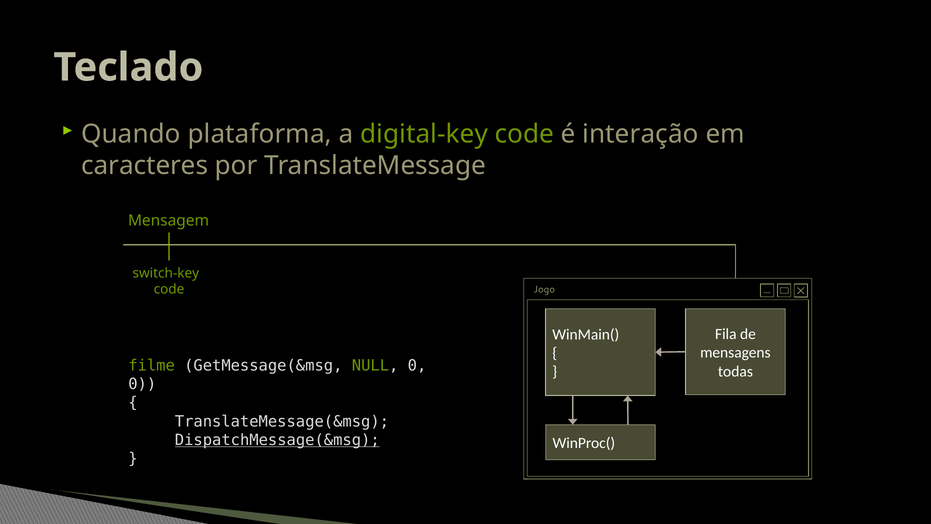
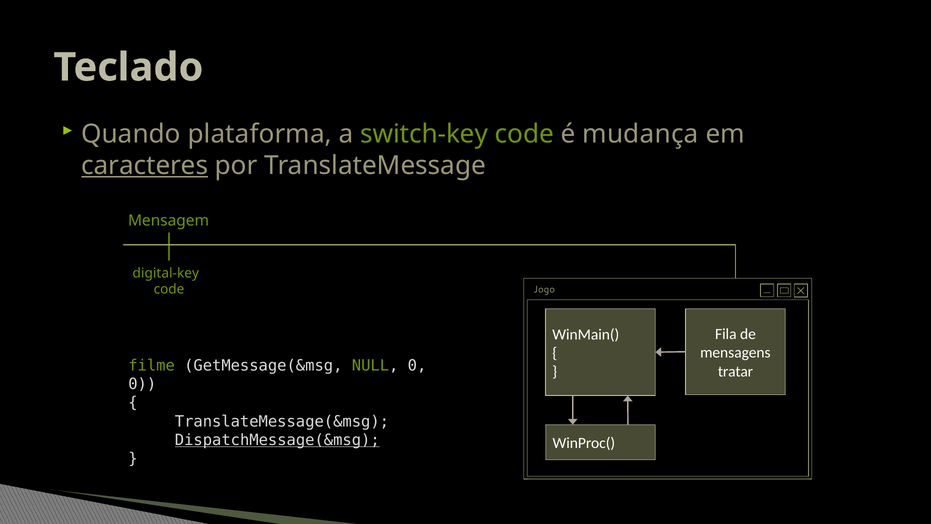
digital-key: digital-key -> switch-key (424, 134)
interação: interação -> mudança (640, 134)
caracteres underline: none -> present (145, 166)
switch-key: switch-key -> digital-key (166, 273)
todas: todas -> tratar (736, 371)
